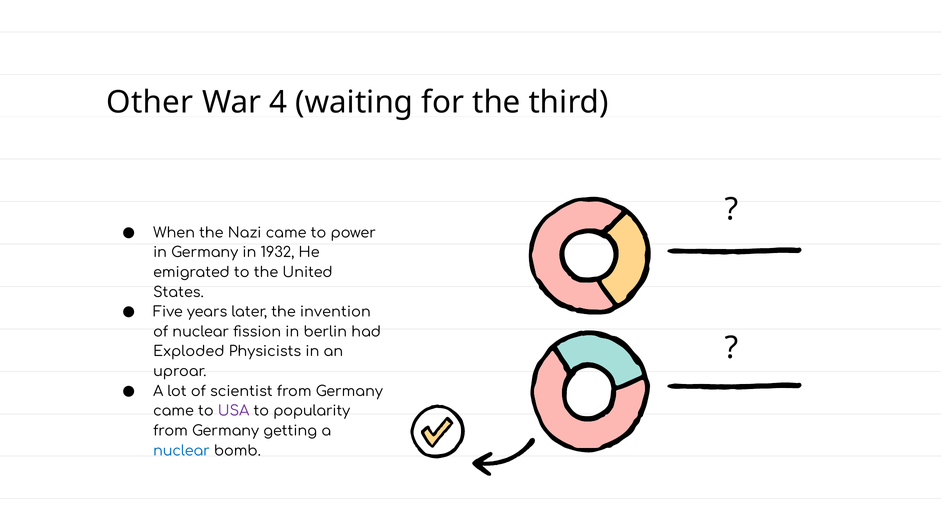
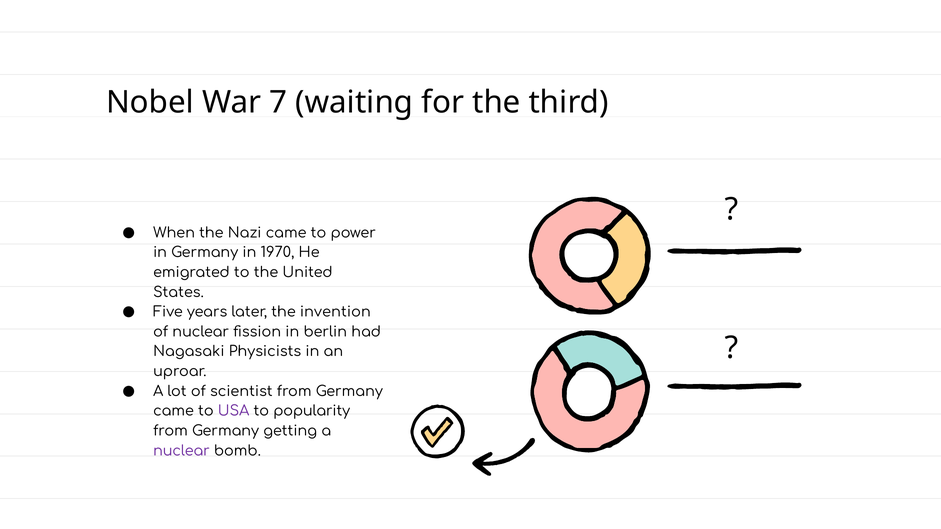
Other: Other -> Nobel (150, 103)
4: 4 -> 7 (278, 103)
1932: 1932 -> 1970 (277, 253)
Exploded: Exploded -> Nagasaki (189, 352)
nuclear colour: blue -> purple (181, 451)
